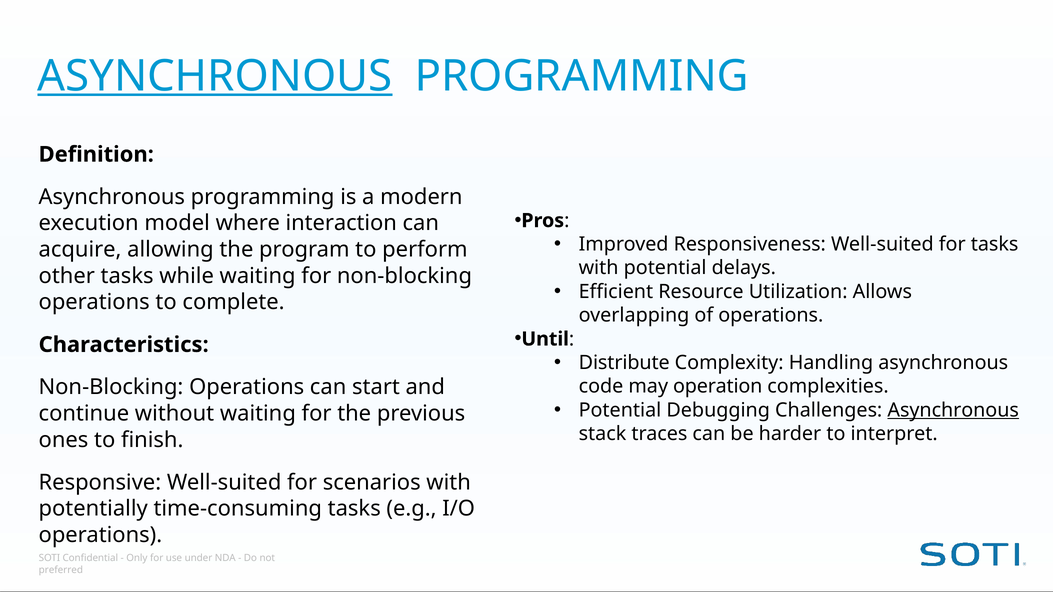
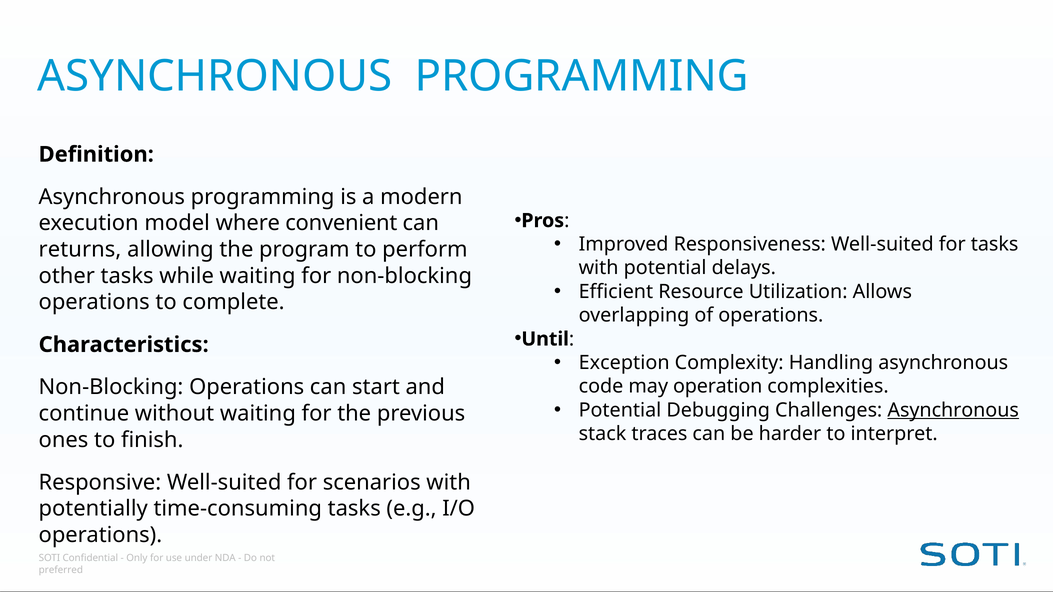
ASYNCHRONOUS underline: present -> none (215, 76)
interaction: interaction -> convenient (341, 223)
acquire: acquire -> returns (80, 250)
Distribute: Distribute -> Exception (624, 363)
